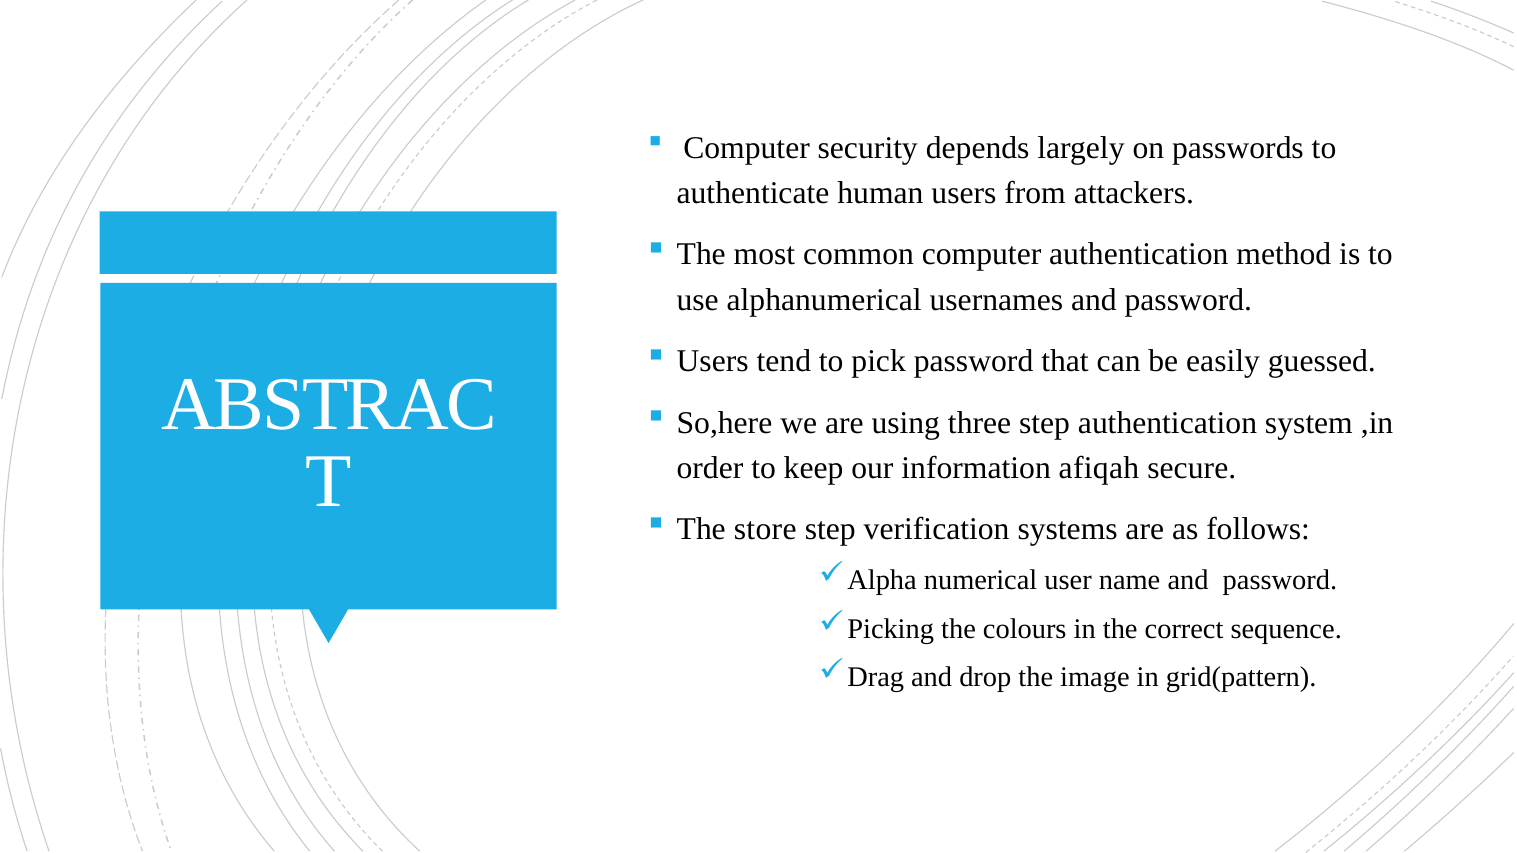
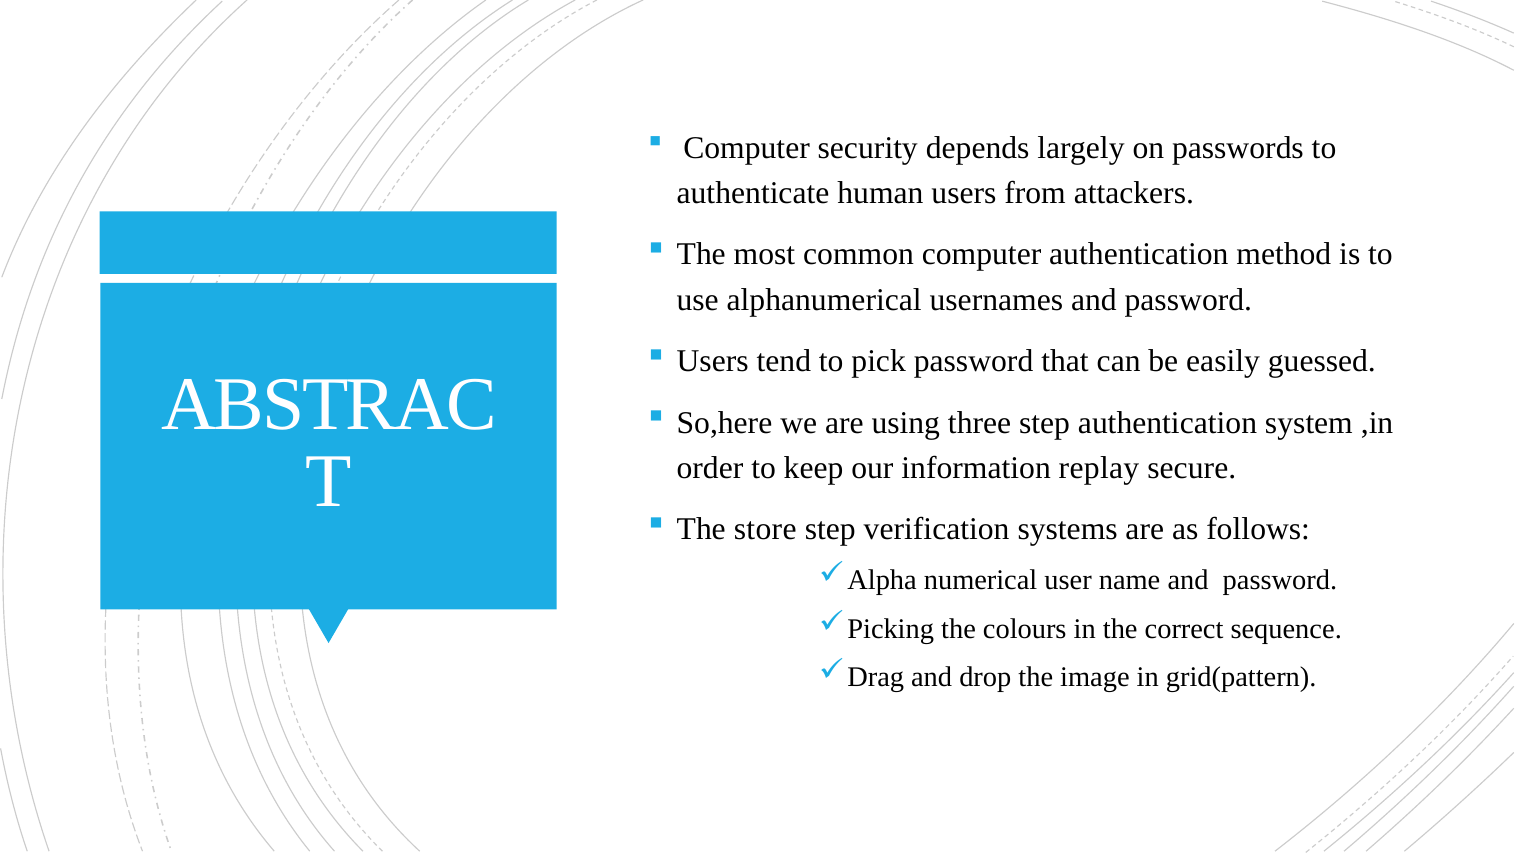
afiqah: afiqah -> replay (1099, 468)
